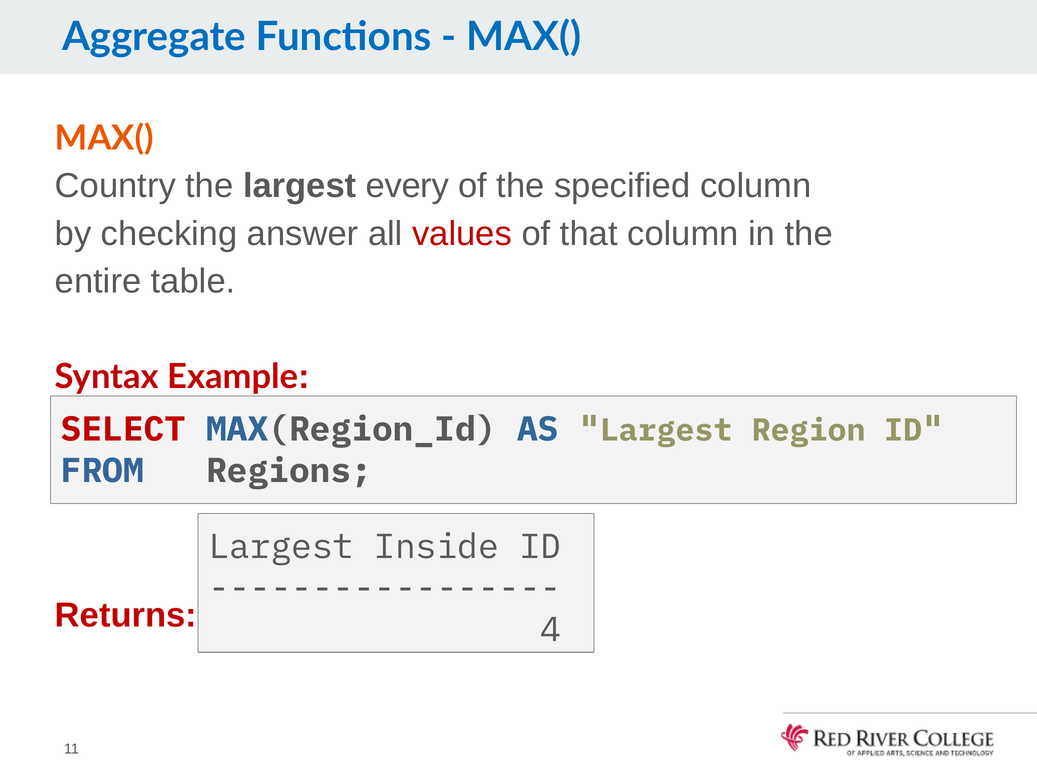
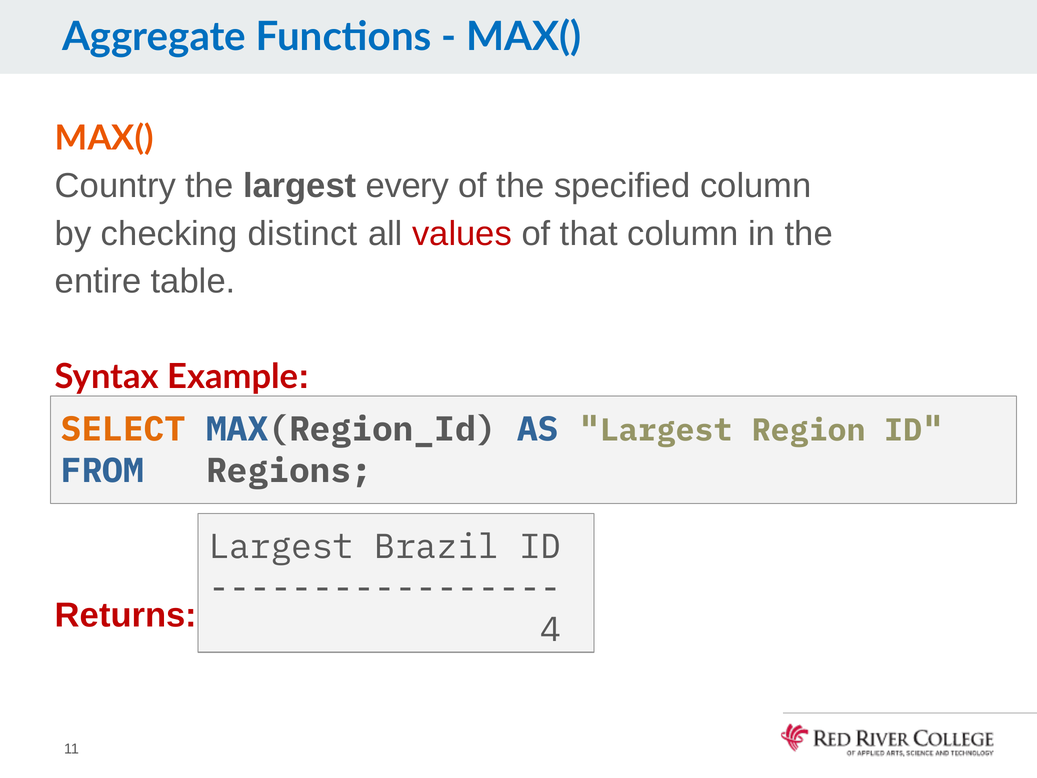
answer: answer -> distinct (303, 234)
SELECT colour: red -> orange (123, 429)
Inside: Inside -> Brazil (437, 547)
